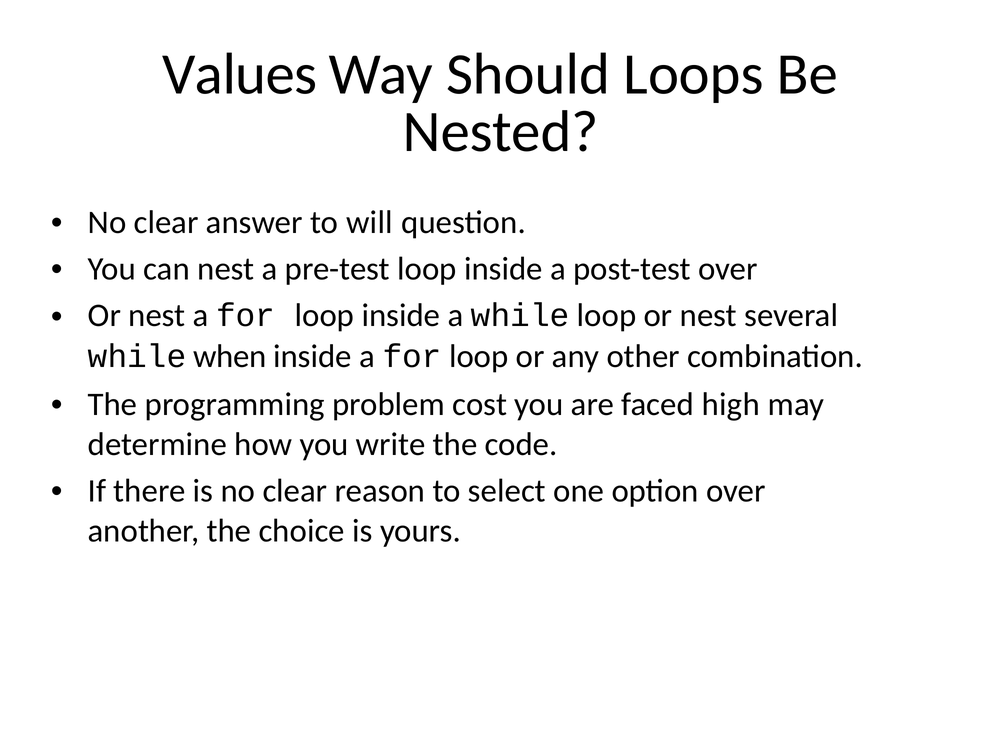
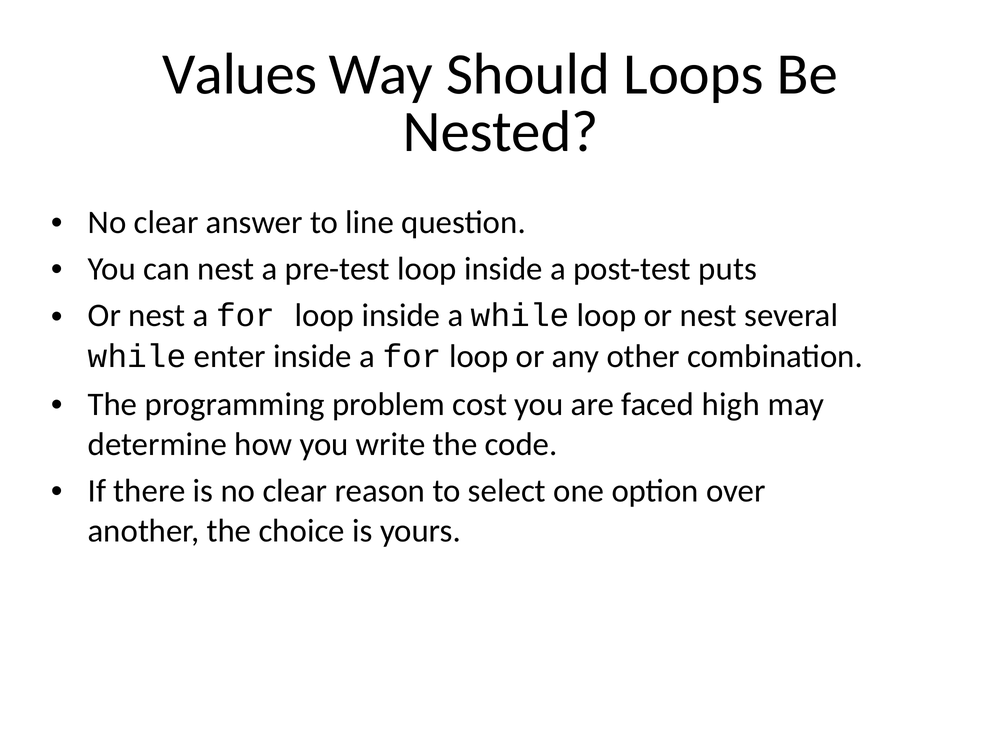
will: will -> line (370, 222)
post-test over: over -> puts (728, 269)
when: when -> enter (230, 357)
